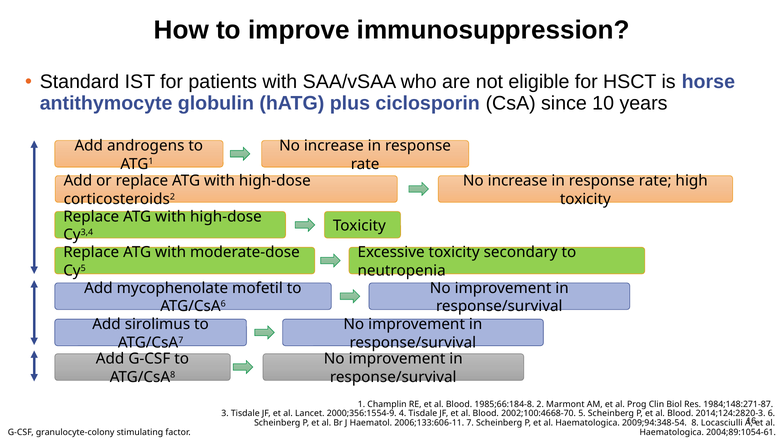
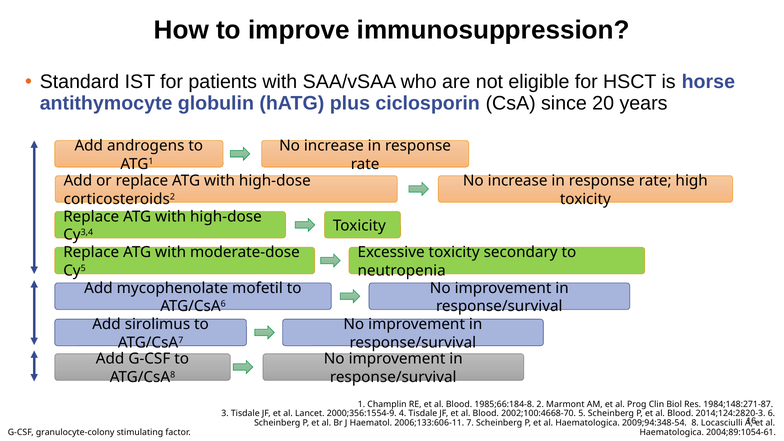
10: 10 -> 20 (603, 103)
